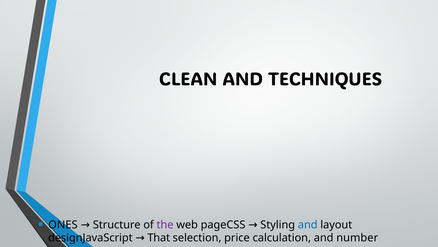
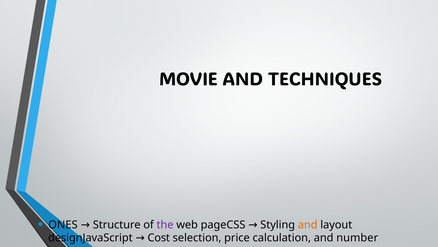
CLEAN: CLEAN -> MOVIE (189, 79)
and colour: blue -> orange (308, 224)
That: That -> Cost (159, 237)
